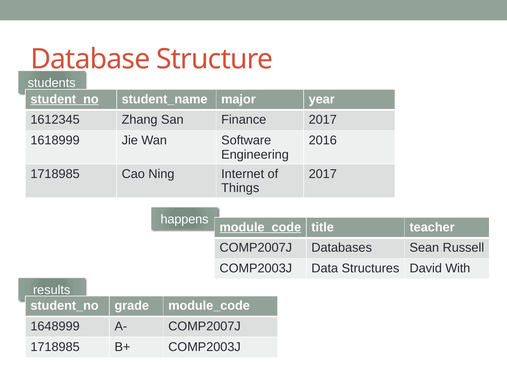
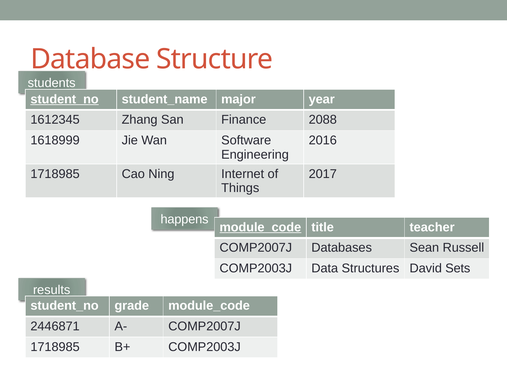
Finance 2017: 2017 -> 2088 (323, 120)
With: With -> Sets (458, 268)
1648999: 1648999 -> 2446871 (55, 326)
